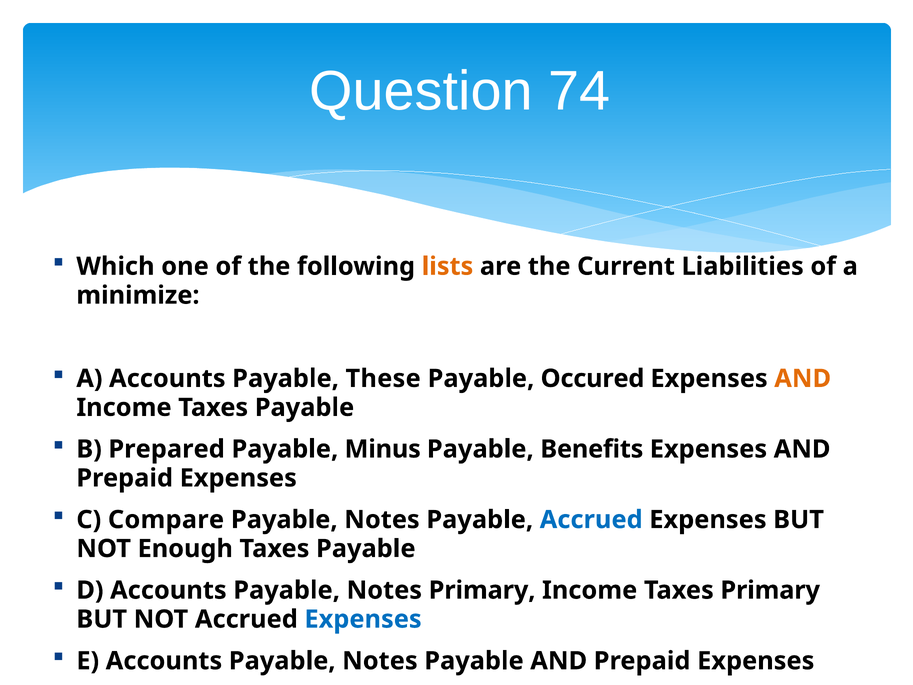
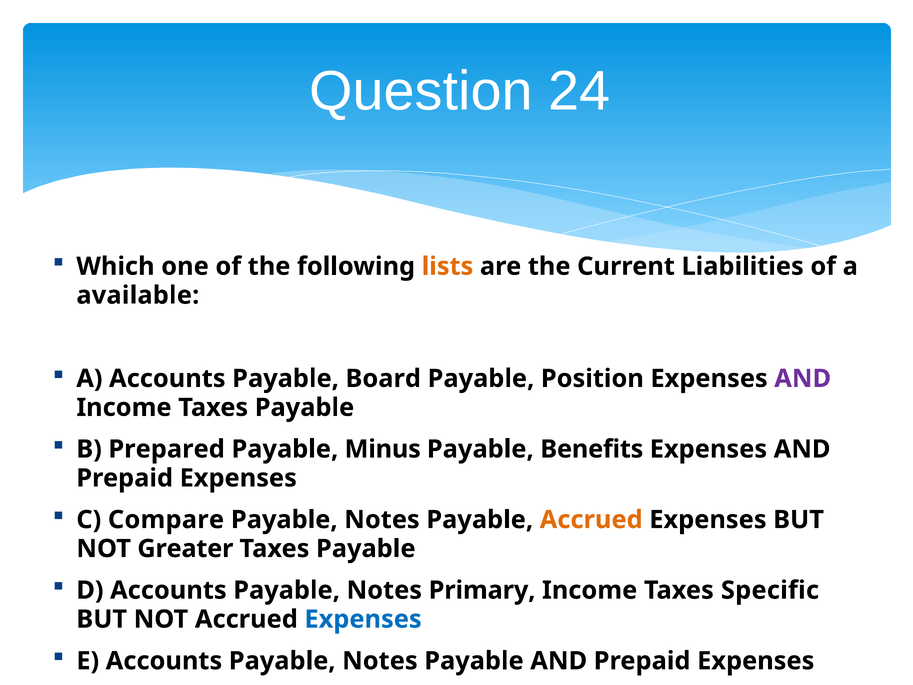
74: 74 -> 24 (579, 91)
minimize: minimize -> available (138, 295)
These: These -> Board (383, 378)
Occured: Occured -> Position (592, 378)
AND colour: orange -> purple (803, 378)
Accrued colour: blue -> orange (591, 520)
Enough: Enough -> Greater (185, 548)
Taxes Primary: Primary -> Specific (770, 590)
